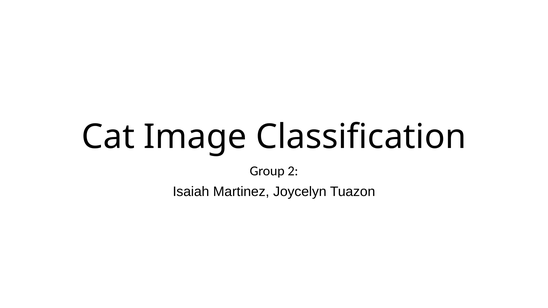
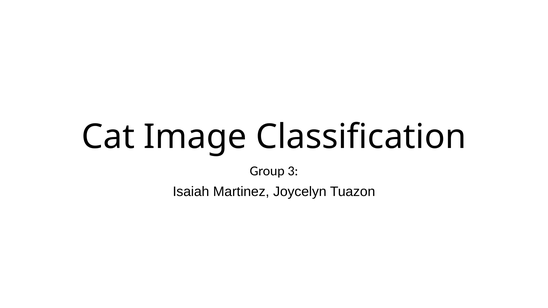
2: 2 -> 3 (293, 171)
